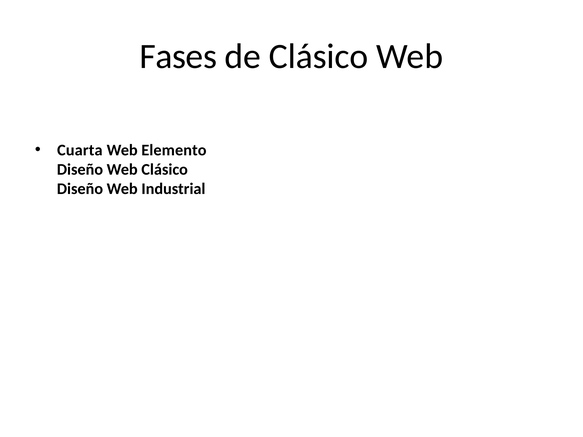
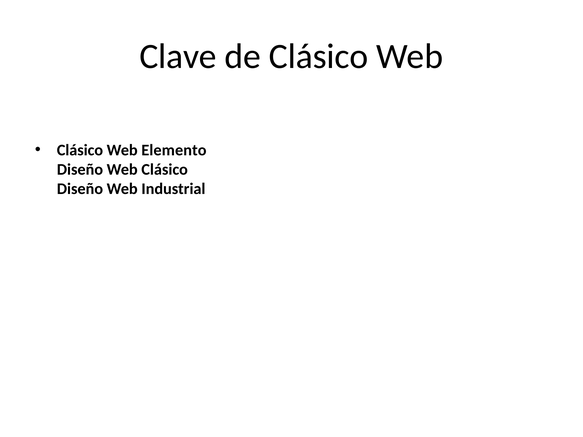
Fases: Fases -> Clave (178, 56)
Cuarta: Cuarta -> Clásico (80, 150)
